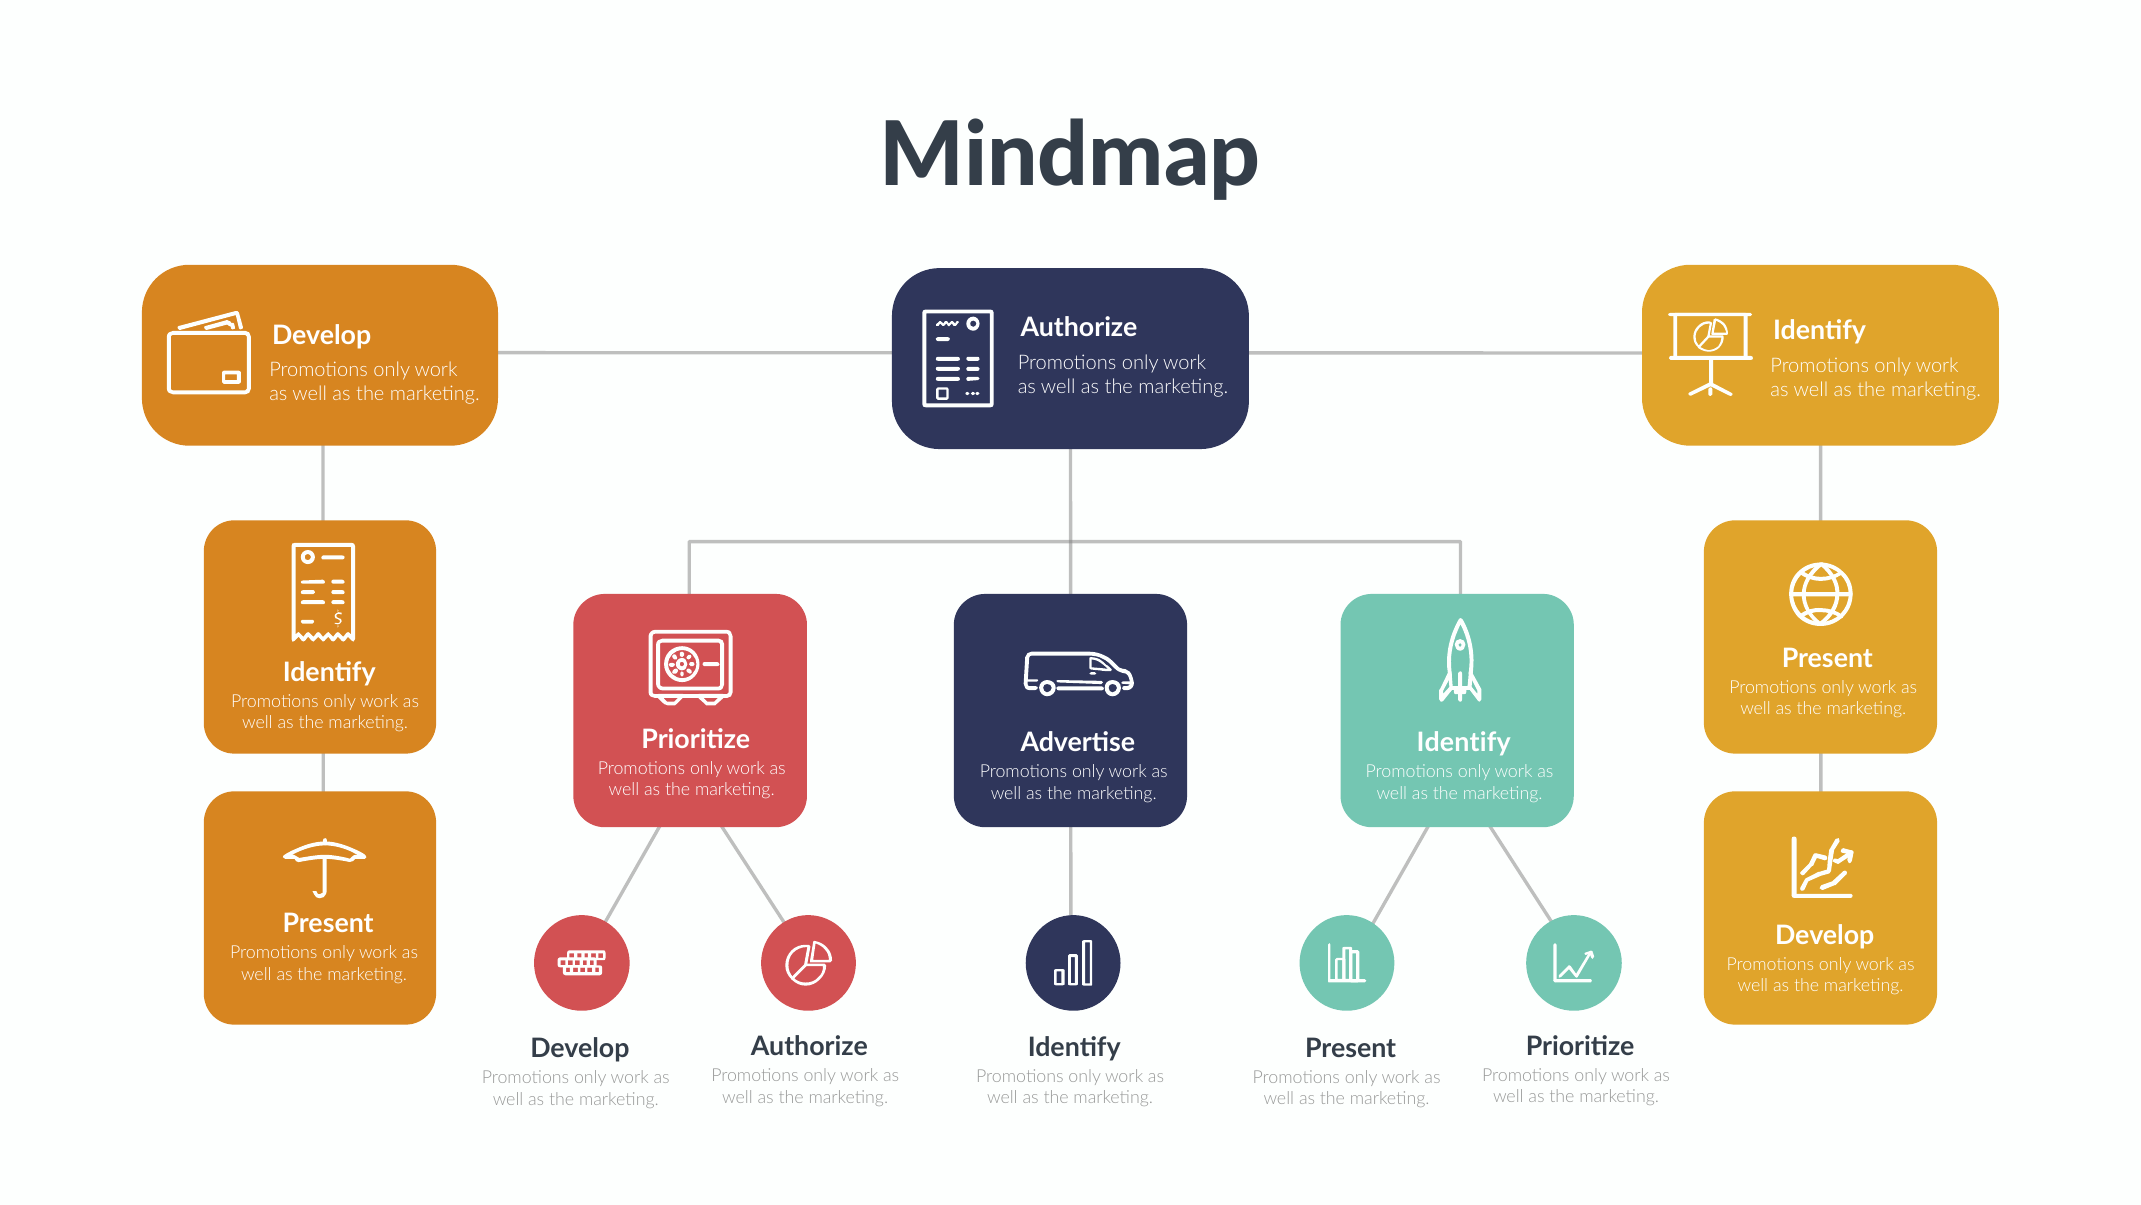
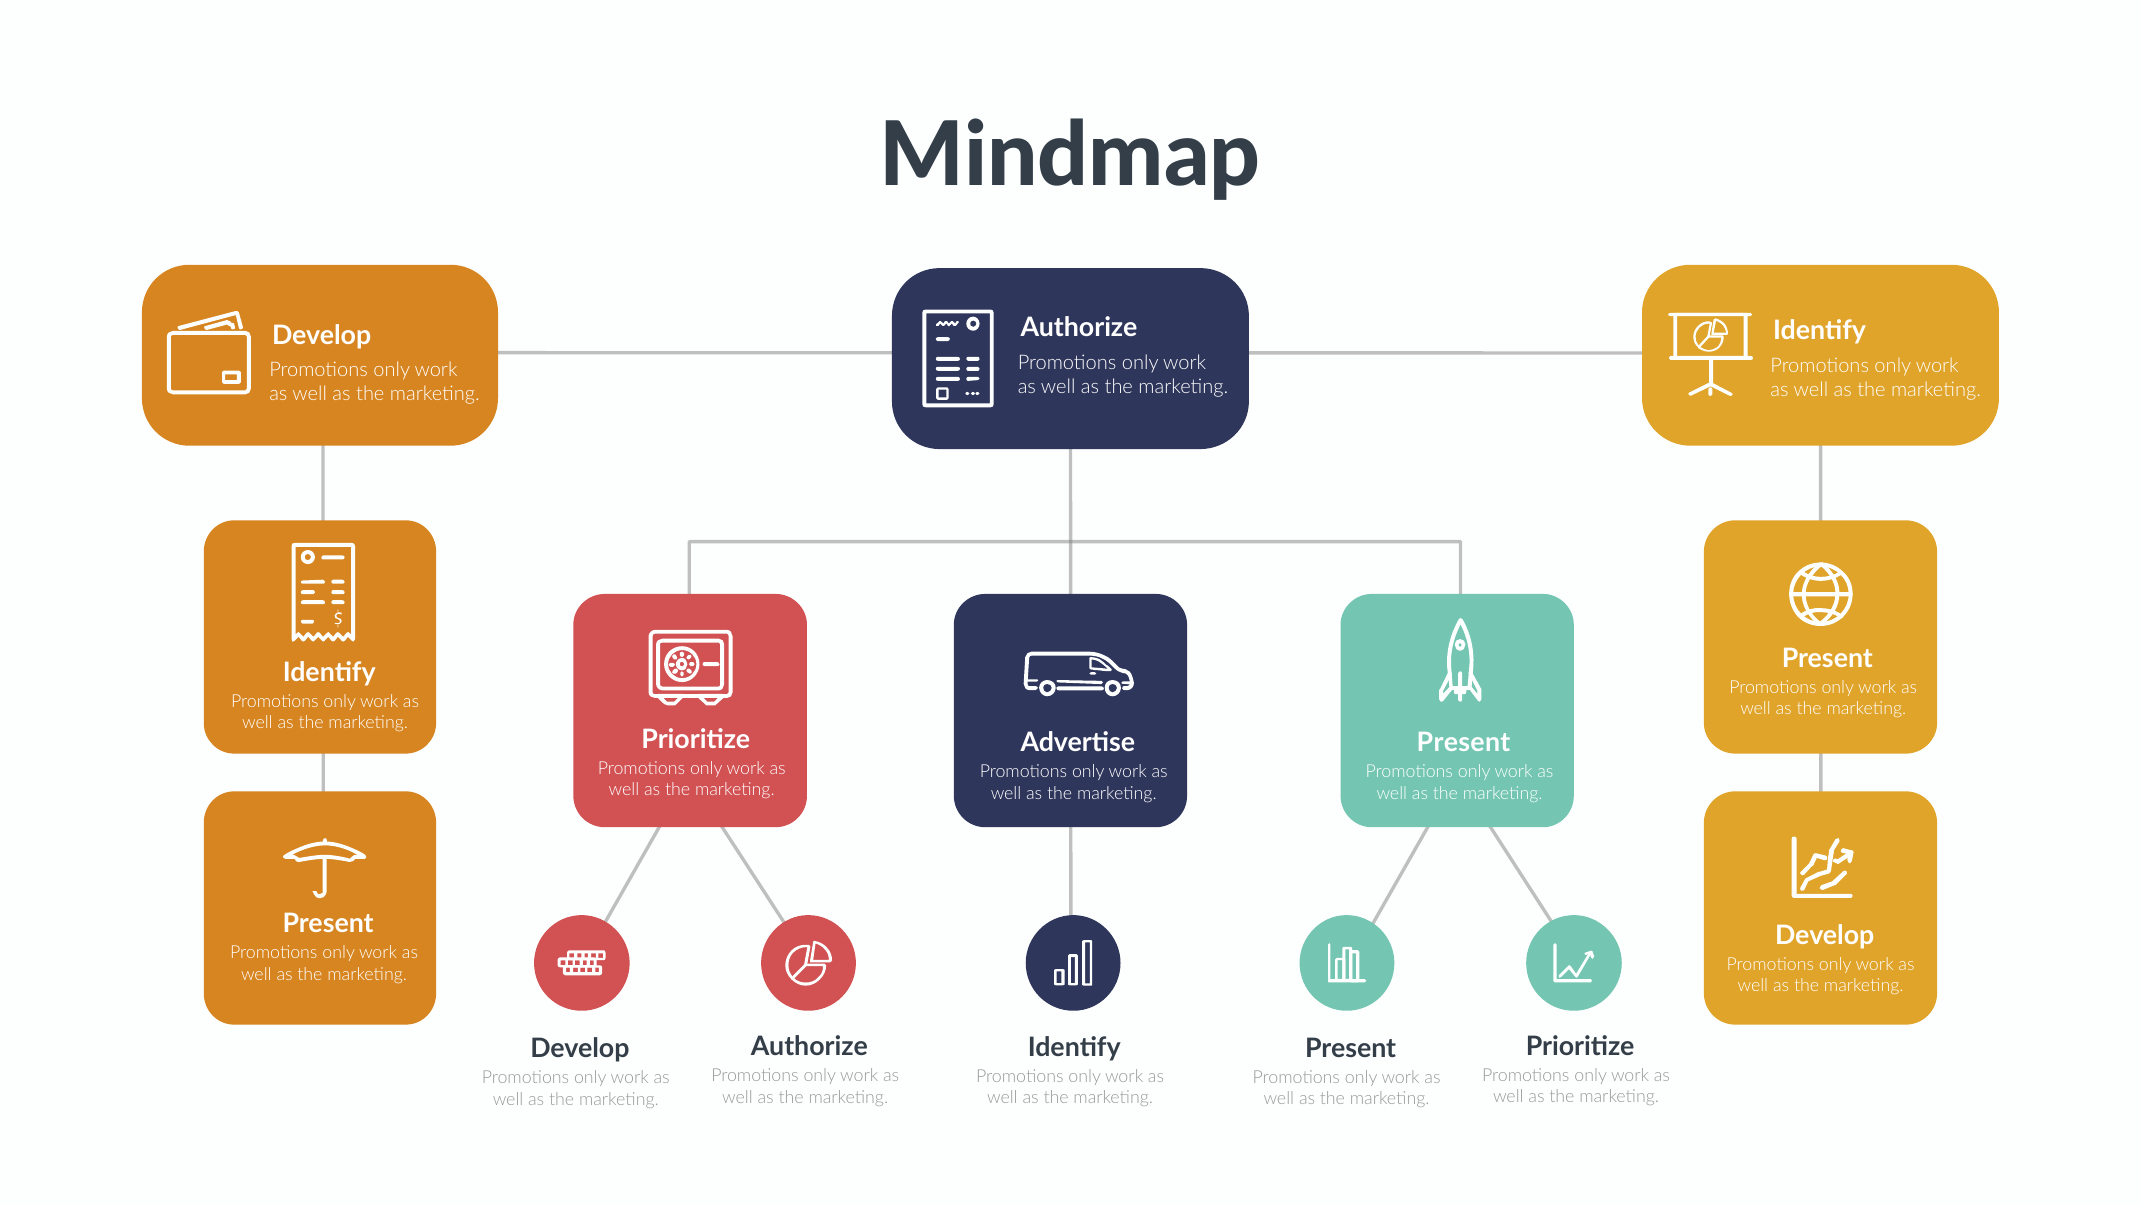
Identify: Identify -> Present (1464, 743)
